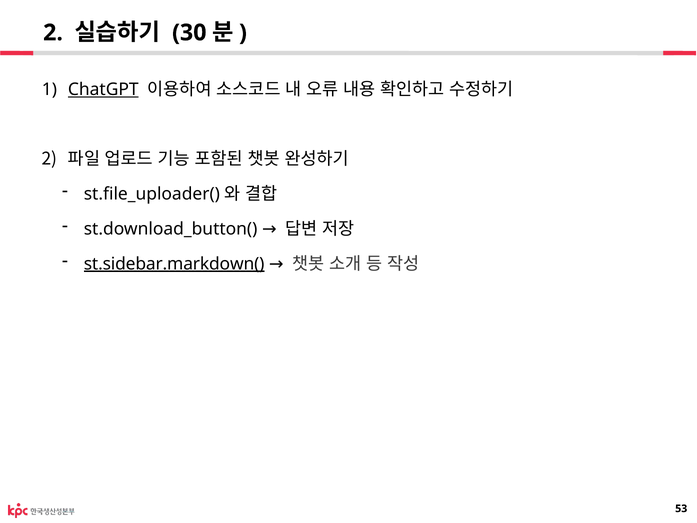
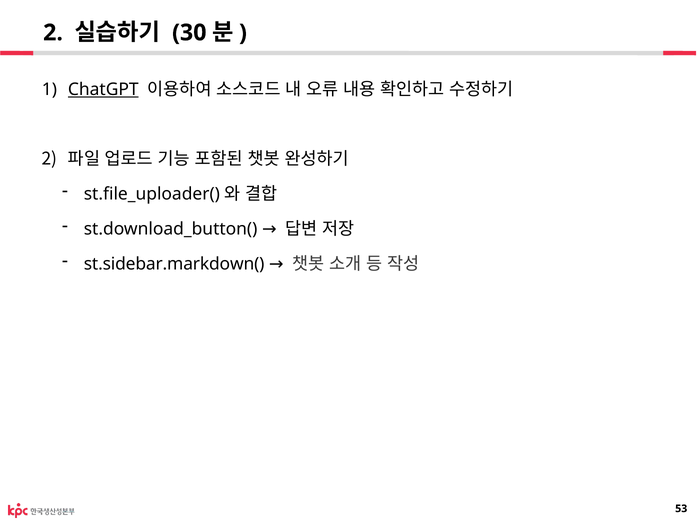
st.sidebar.markdown( underline: present -> none (174, 264)
